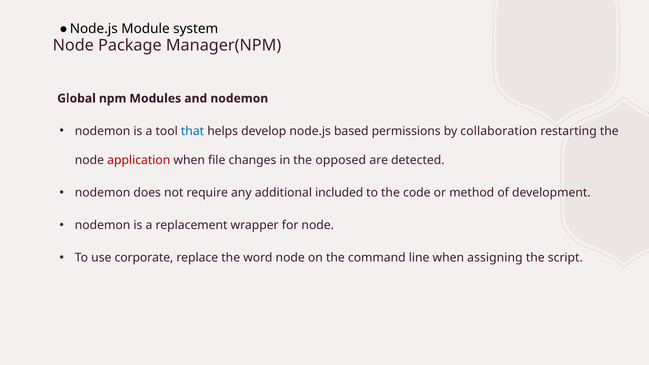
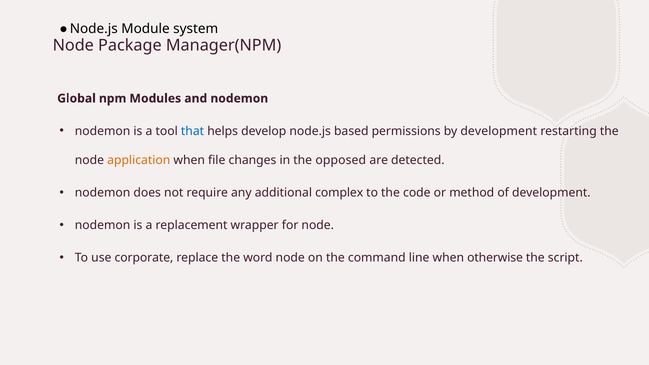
by collaboration: collaboration -> development (499, 131)
application colour: red -> orange (139, 160)
included: included -> complex (339, 193)
assigning: assigning -> otherwise (495, 258)
